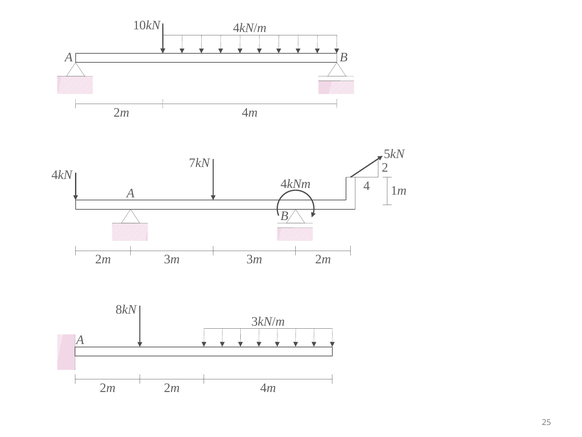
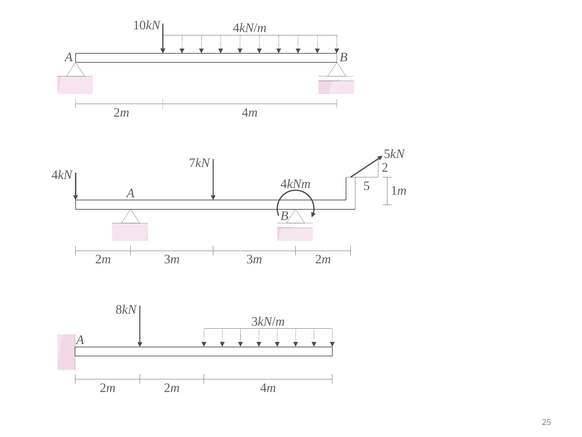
4: 4 -> 5 (367, 186)
